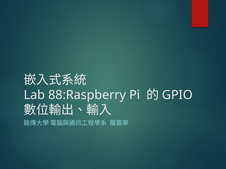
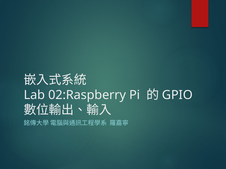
88:Raspberry: 88:Raspberry -> 02:Raspberry (87, 95)
